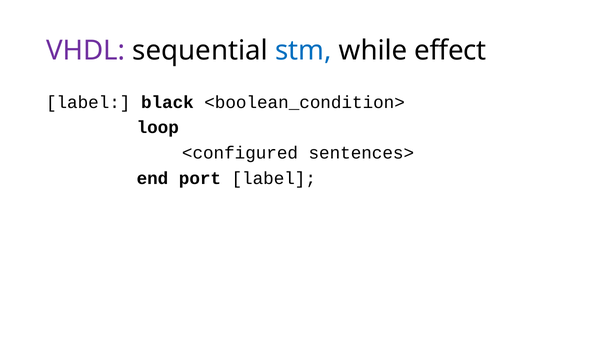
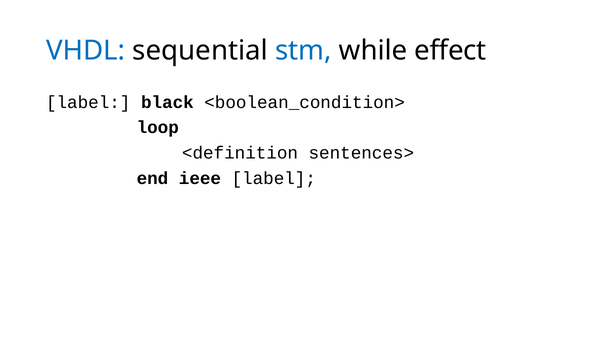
VHDL colour: purple -> blue (86, 51)
<configured: <configured -> <definition (240, 153)
port: port -> ieee (200, 178)
